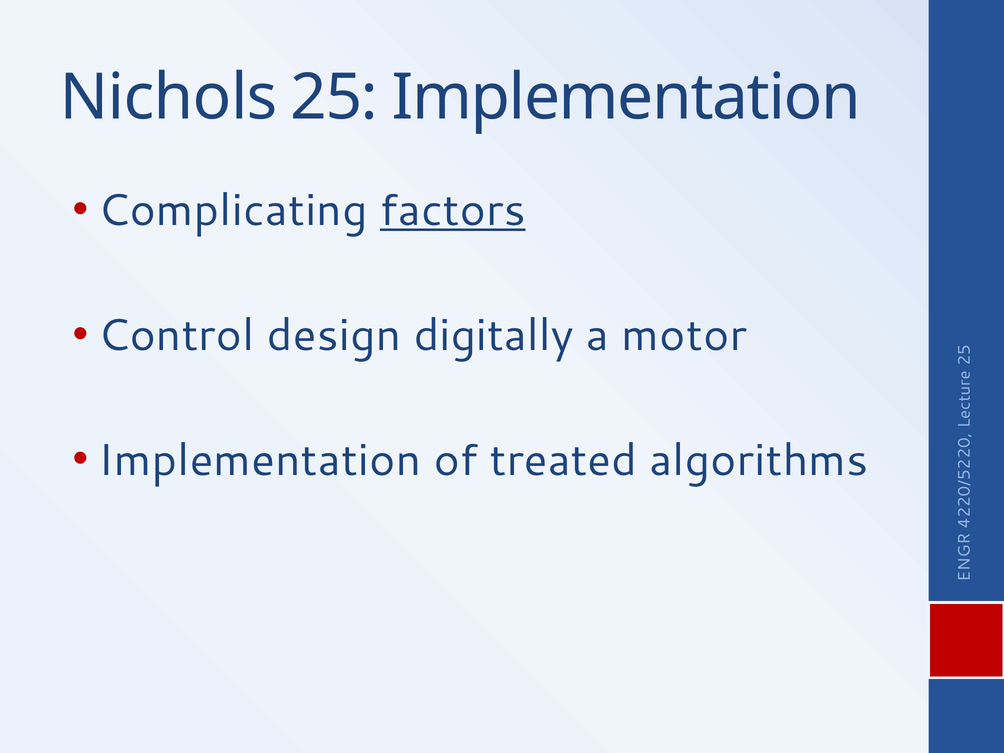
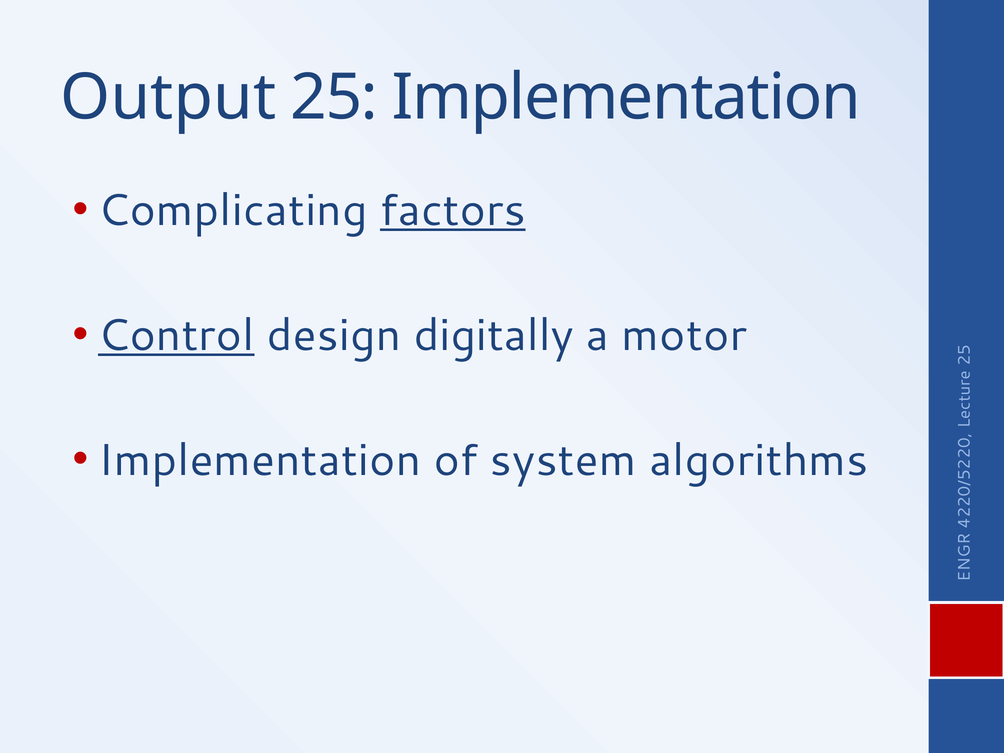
Nichols: Nichols -> Output (168, 97)
Control underline: none -> present (176, 336)
treated: treated -> system (563, 461)
